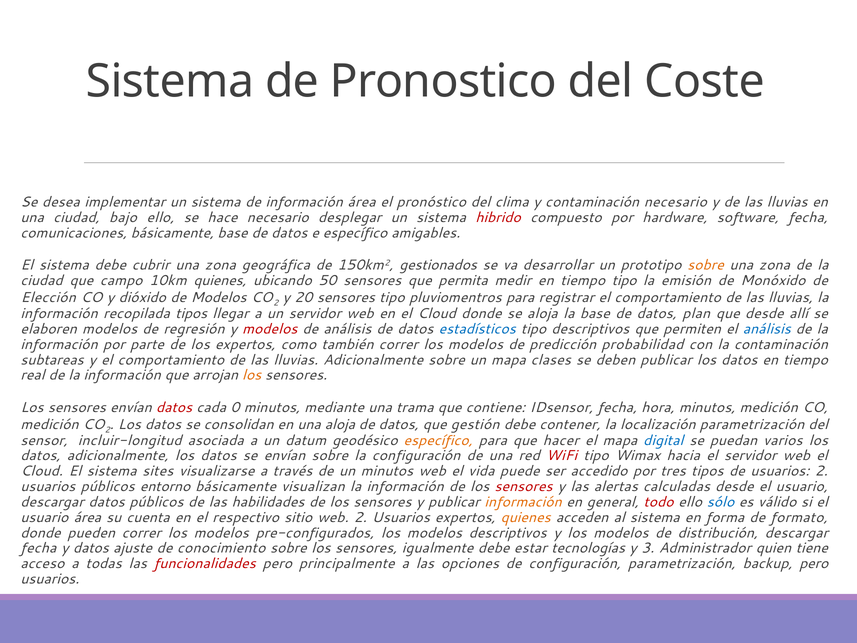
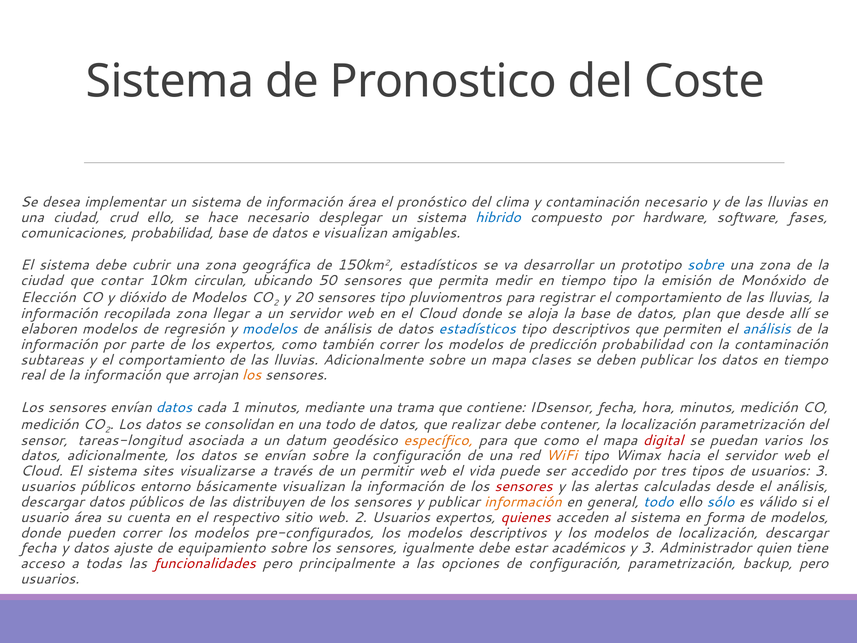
bajo: bajo -> crud (123, 218)
hibrido colour: red -> blue (498, 218)
software fecha: fecha -> fases (808, 218)
comunicaciones básicamente: básicamente -> probabilidad (172, 233)
e específico: específico -> visualizan (355, 233)
150km2 gestionados: gestionados -> estadísticos (438, 265)
sobre colour: orange -> blue (706, 265)
campo: campo -> contar (121, 280)
10km quienes: quienes -> circulan (220, 280)
recopilada tipos: tipos -> zona (191, 313)
modelos colour: red -> blue (270, 329)
datos colour: red -> blue (174, 407)
0: 0 -> 1 (235, 407)
una aloja: aloja -> todo (340, 424)
gestión: gestión -> realizar (475, 424)
incluir-longitud: incluir-longitud -> tareas-longitud (130, 440)
que hacer: hacer -> como (561, 440)
digital colour: blue -> red (663, 440)
WiFi colour: red -> orange (562, 456)
un minutos: minutos -> permitir (387, 471)
usuarios 2: 2 -> 3 (821, 471)
desde el usuario: usuario -> análisis (802, 486)
habilidades: habilidades -> distribuyen (268, 502)
todo colour: red -> blue (659, 502)
quienes colour: orange -> red (526, 517)
forma de formato: formato -> modelos (799, 517)
de distribución: distribución -> localización (718, 533)
conocimiento: conocimiento -> equipamiento (221, 548)
tecnologías: tecnologías -> académicos (588, 548)
